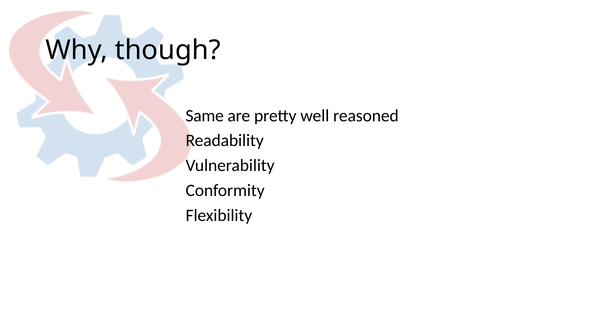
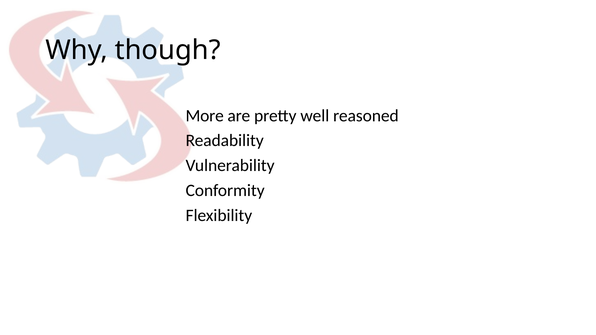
Same: Same -> More (205, 116)
